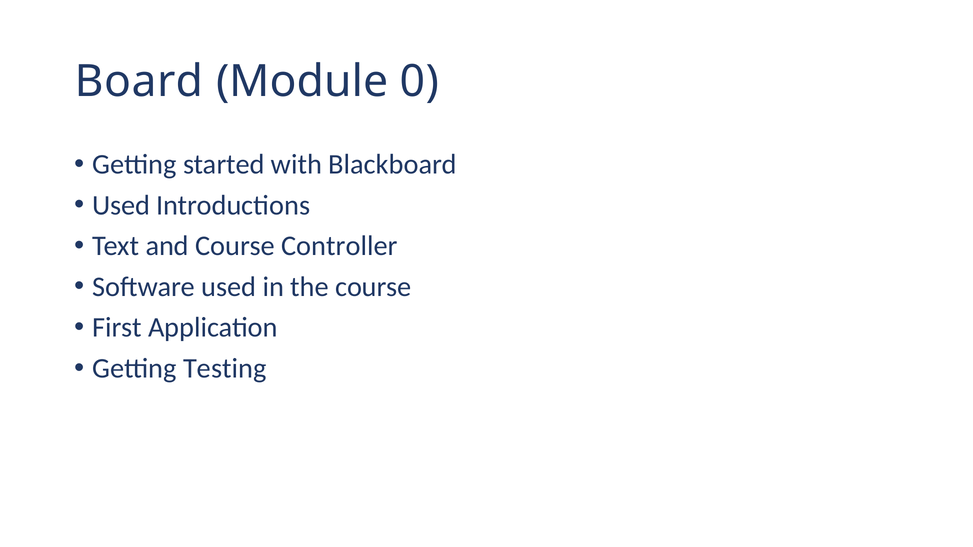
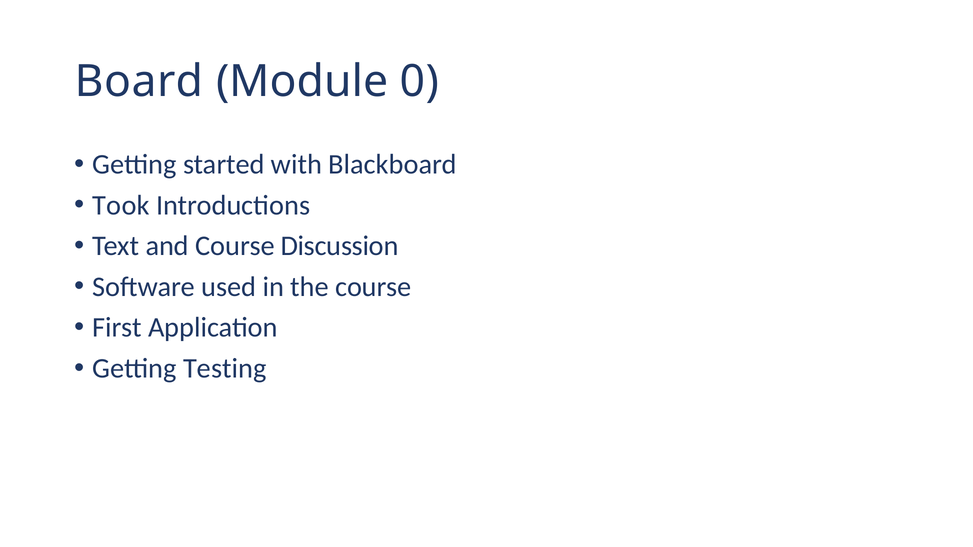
Used: Used -> Took (121, 205)
Controller: Controller -> Discussion (340, 246)
